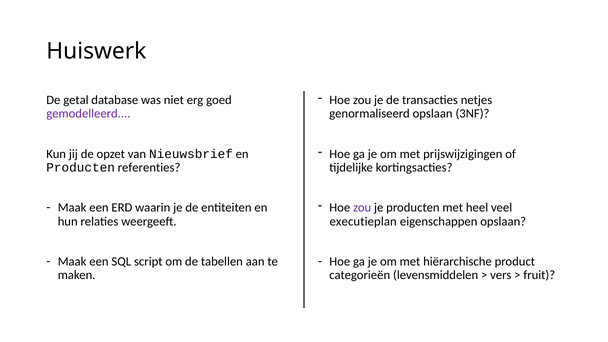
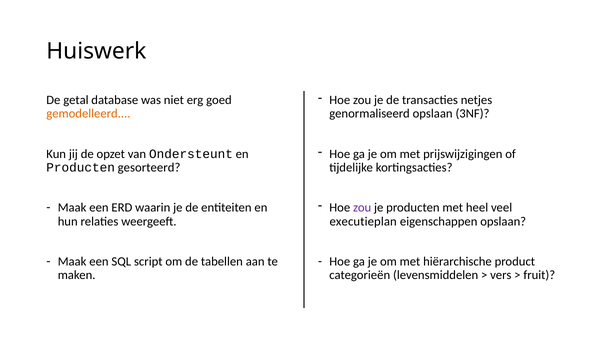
gemodelleerd colour: purple -> orange (88, 114)
Nieuwsbrief: Nieuwsbrief -> Ondersteunt (191, 154)
referenties: referenties -> gesorteerd (149, 168)
